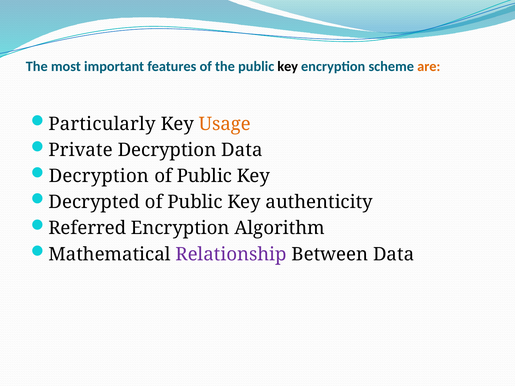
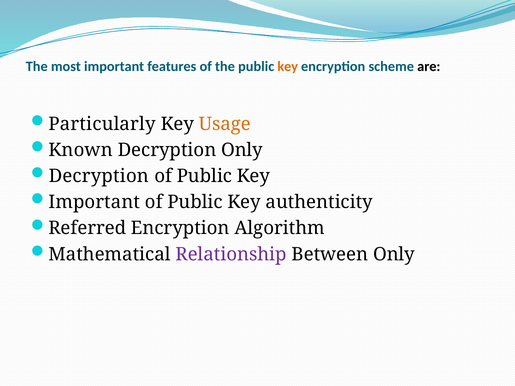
key colour: black -> orange (288, 66)
are colour: orange -> black (429, 66)
Private: Private -> Known (81, 150)
Decryption Data: Data -> Only (242, 150)
Decrypted: Decrypted -> Important (94, 202)
Between Data: Data -> Only (394, 254)
